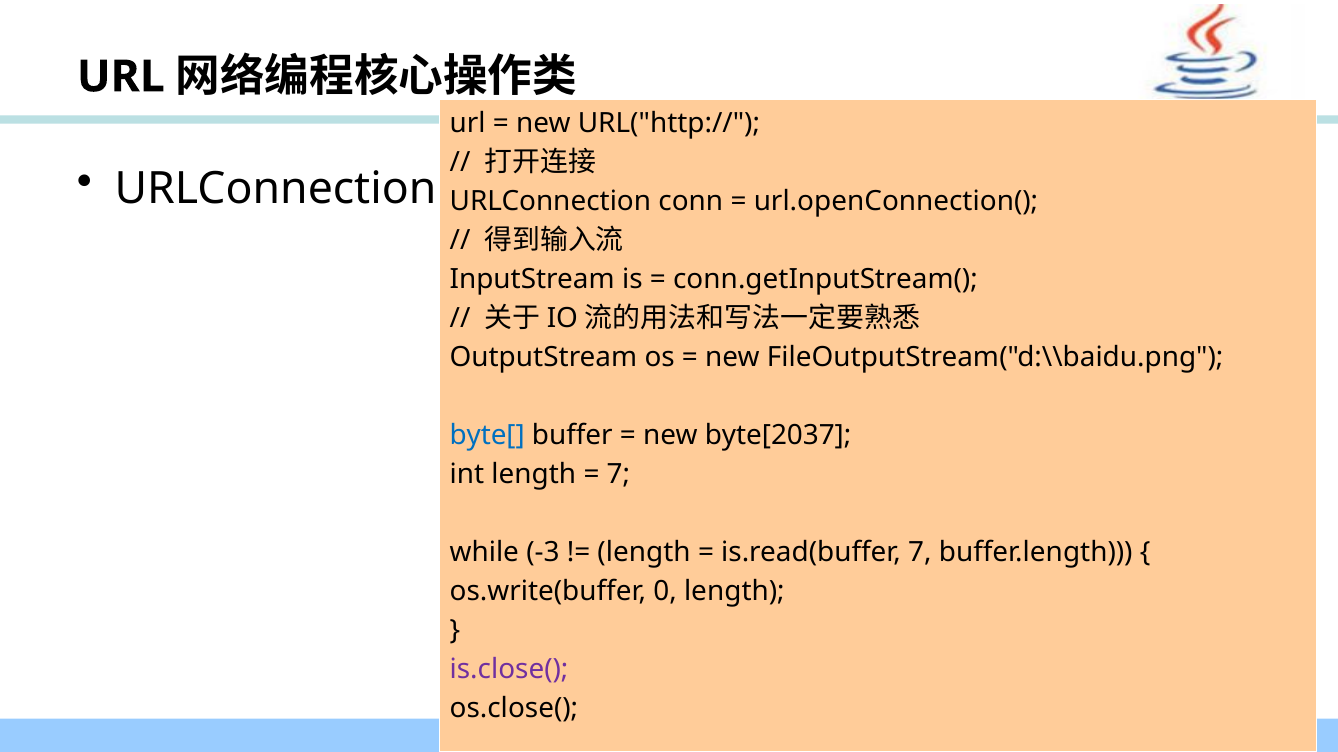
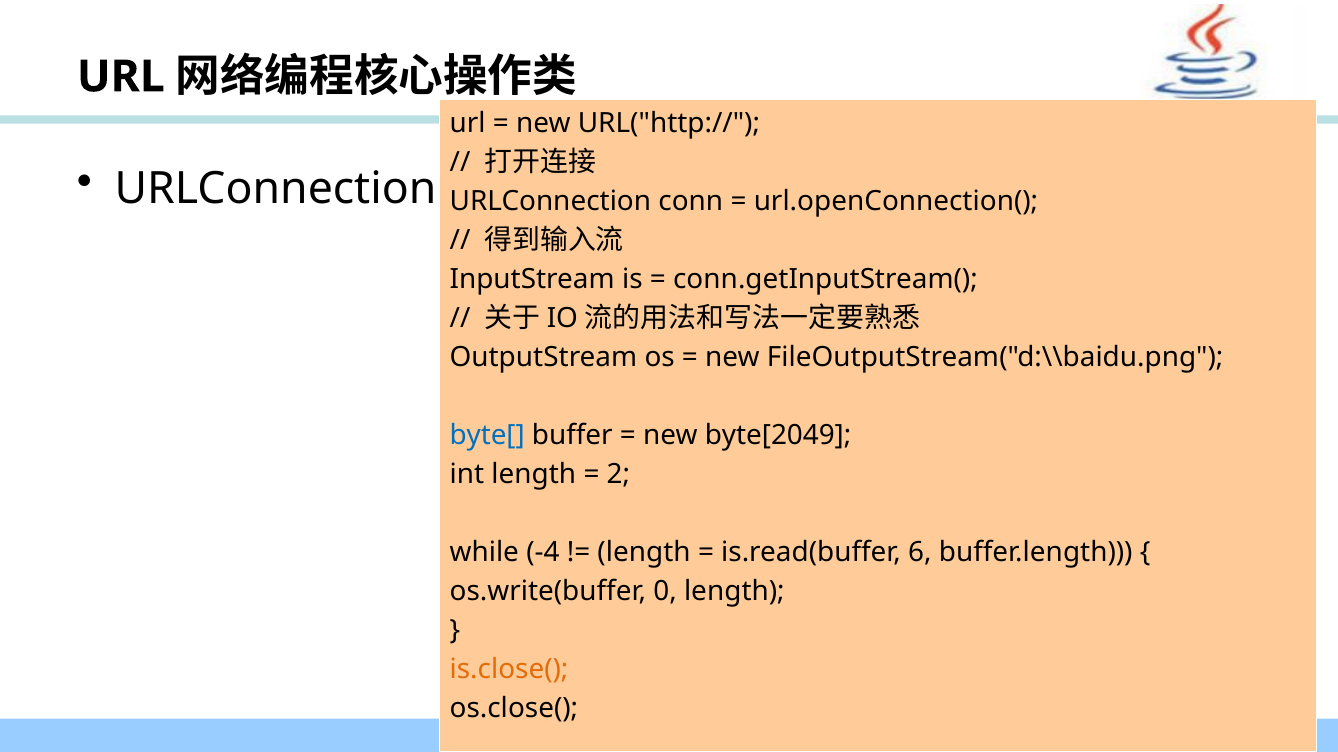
byte[2037: byte[2037 -> byte[2049 (778, 436)
7: 7 -> 2 (618, 475)
-3: -3 -> -4 (543, 553)
is.read(buffer 7: 7 -> 6 (920, 553)
is.close( colour: purple -> orange (509, 670)
